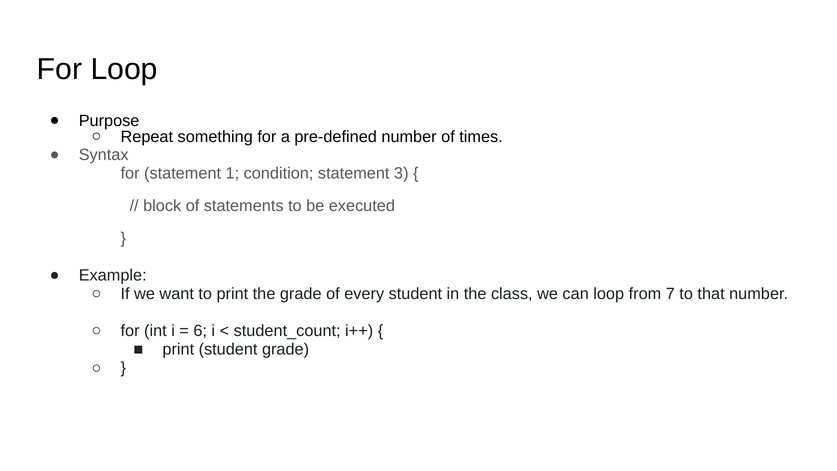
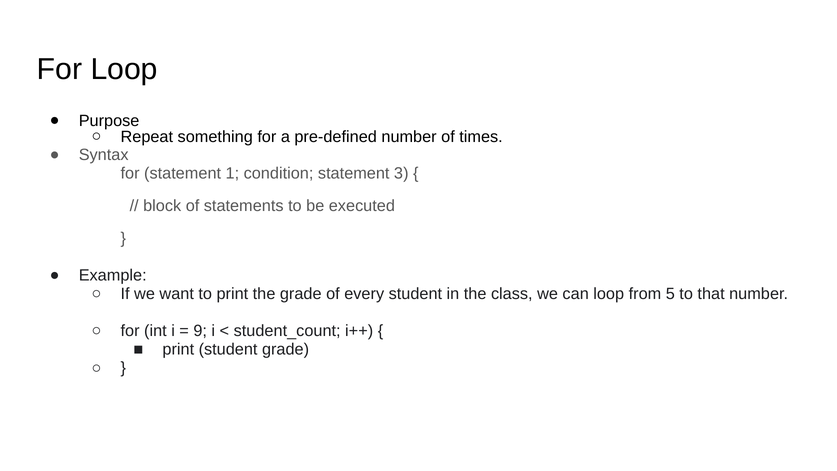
7: 7 -> 5 (670, 294)
6: 6 -> 9 (200, 331)
